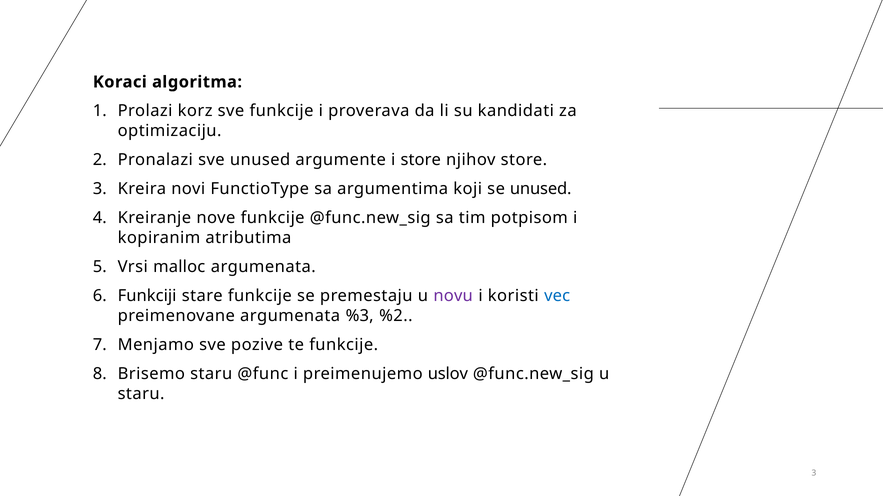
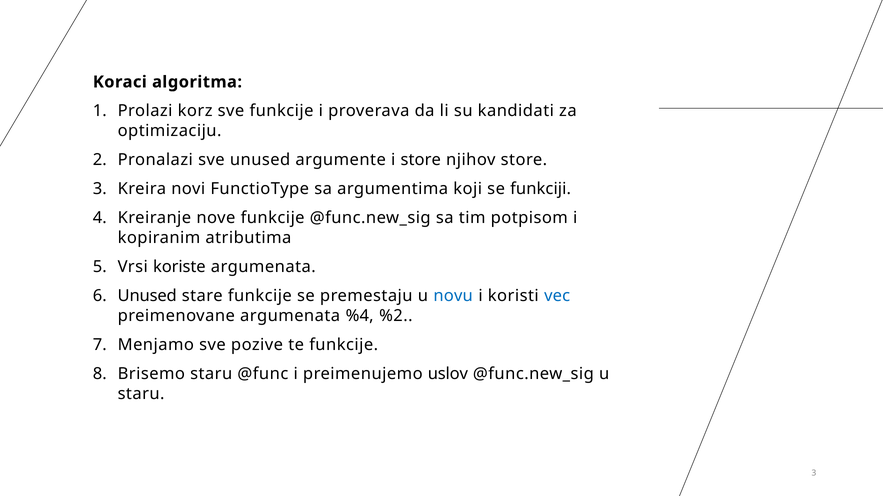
se unused: unused -> funkciji (541, 189)
malloc: malloc -> koriste (179, 267)
Funkciji: Funkciji -> Unused (147, 296)
novu colour: purple -> blue (453, 296)
%3: %3 -> %4 (360, 316)
